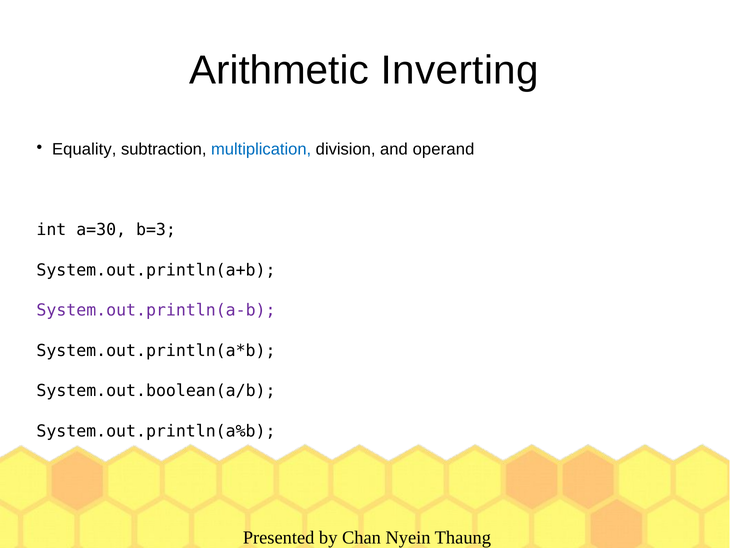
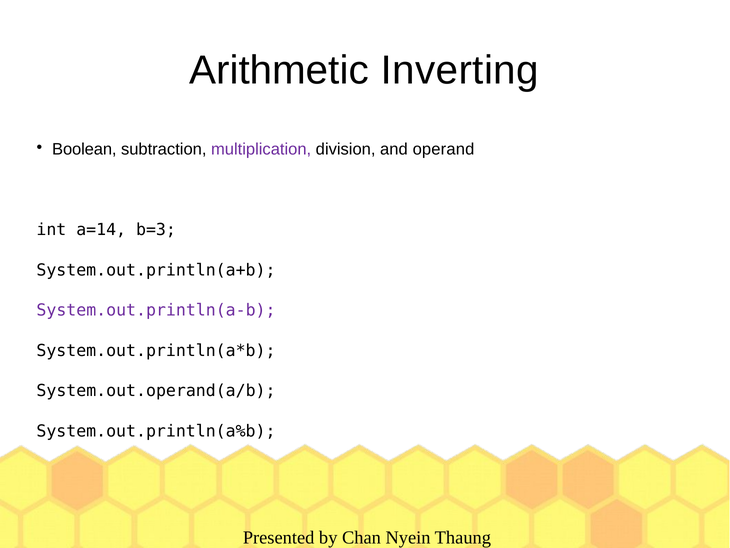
Equality: Equality -> Boolean (84, 149)
multiplication colour: blue -> purple (261, 149)
a=30: a=30 -> a=14 (101, 230)
System.out.boolean(a/b: System.out.boolean(a/b -> System.out.operand(a/b (156, 390)
